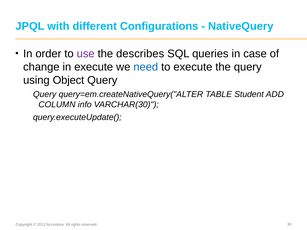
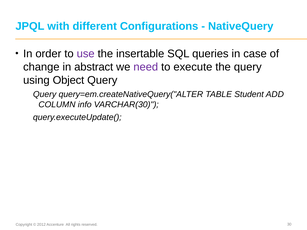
describes: describes -> insertable (140, 54)
in execute: execute -> abstract (94, 67)
need colour: blue -> purple (146, 67)
